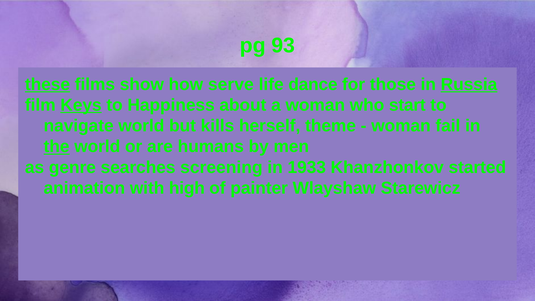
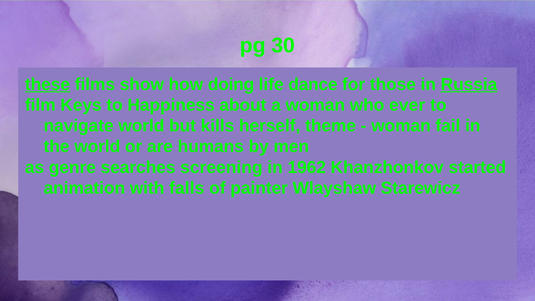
93: 93 -> 30 (283, 46)
serve: serve -> doing (231, 84)
Keys underline: present -> none (81, 105)
start: start -> ever (407, 105)
the underline: present -> none (57, 147)
1933: 1933 -> 1962 (307, 167)
high: high -> falls (187, 188)
